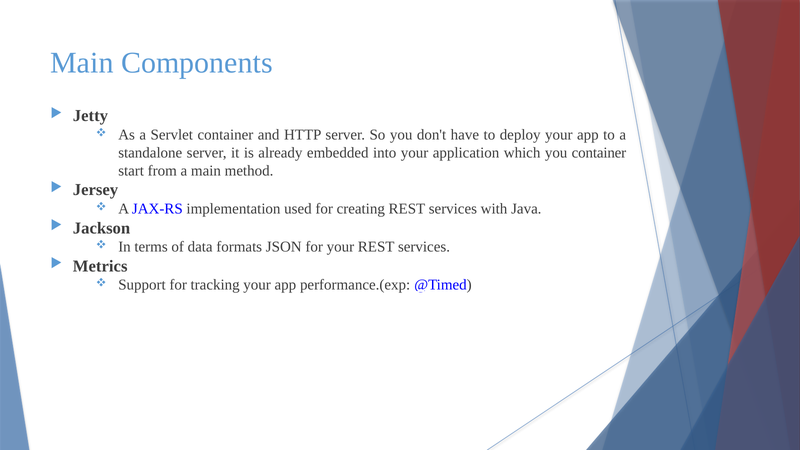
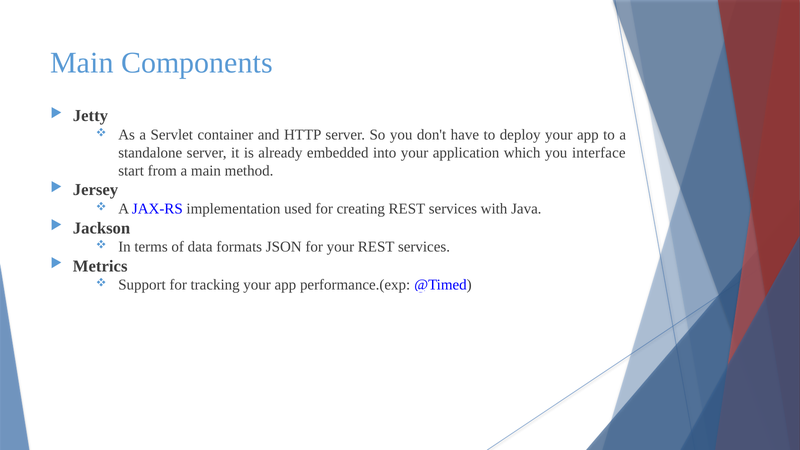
you container: container -> interface (599, 153)
